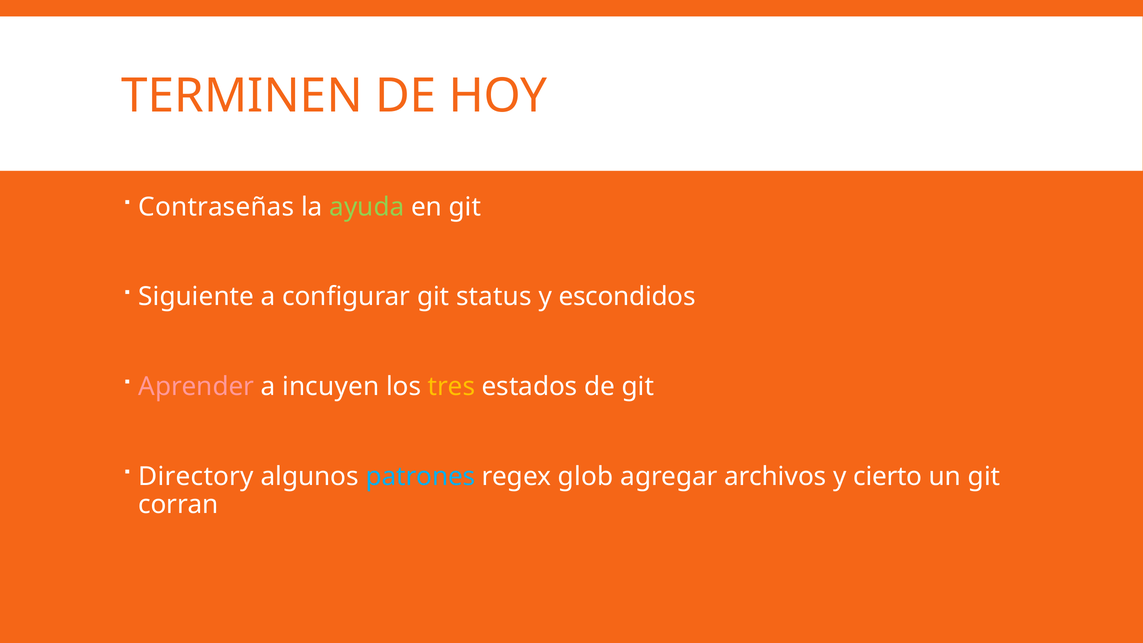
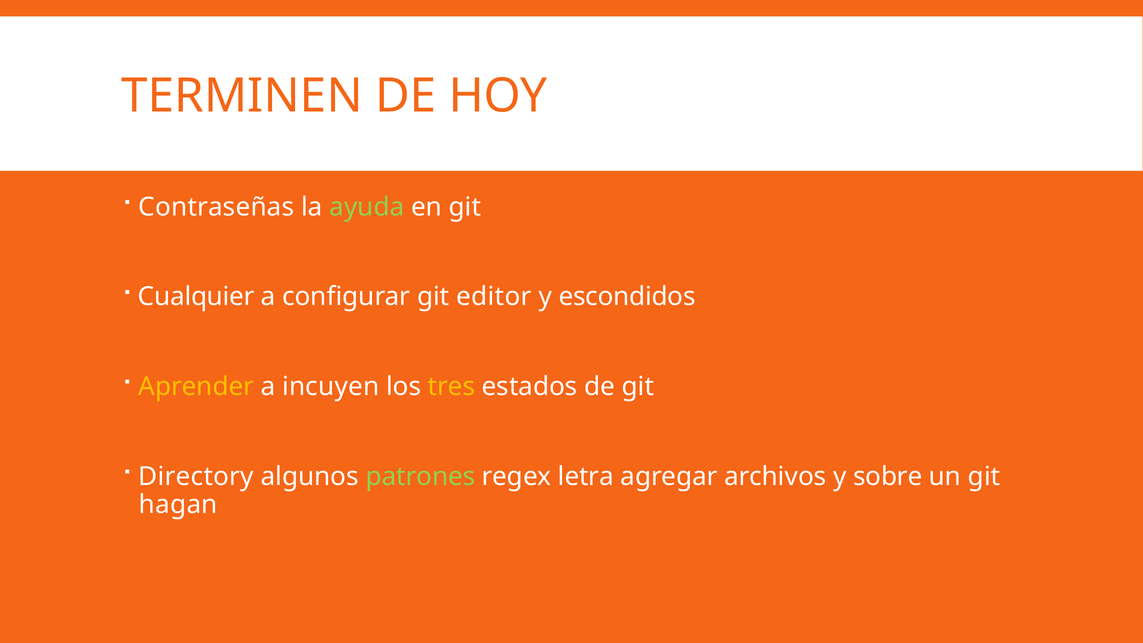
Siguiente: Siguiente -> Cualquier (196, 297)
status: status -> editor (494, 297)
Aprender colour: pink -> yellow (196, 387)
patrones colour: light blue -> light green (420, 476)
glob: glob -> letra (586, 476)
cierto: cierto -> sobre (888, 476)
corran: corran -> hagan (178, 505)
